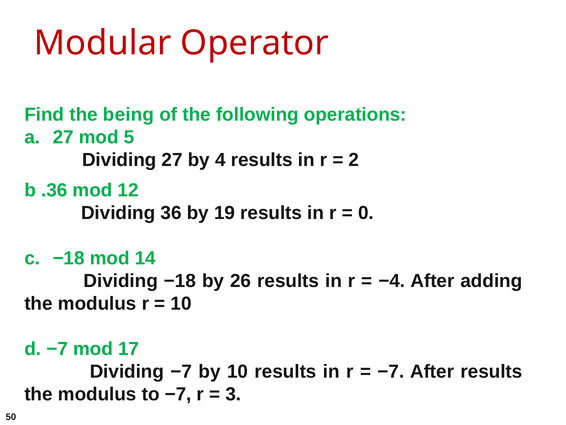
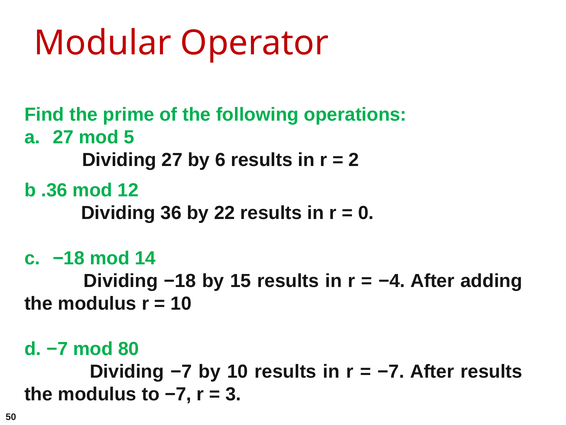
being: being -> prime (129, 115)
4: 4 -> 6 (220, 160)
19: 19 -> 22 (225, 213)
26: 26 -> 15 (241, 281)
17: 17 -> 80 (129, 348)
